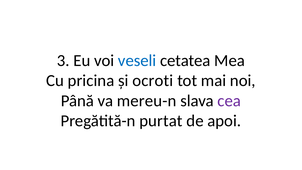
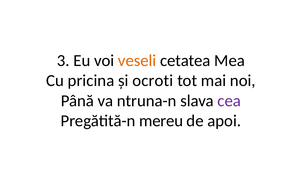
veseli colour: blue -> orange (137, 60)
mereu-n: mereu-n -> ntruna-n (147, 101)
purtat: purtat -> mereu (161, 121)
